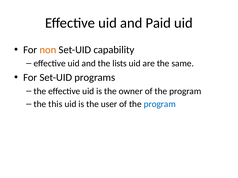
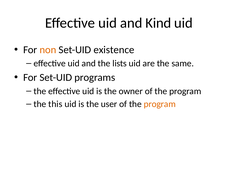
Paid: Paid -> Kind (158, 23)
capability: capability -> existence (114, 50)
program colour: blue -> orange (160, 104)
